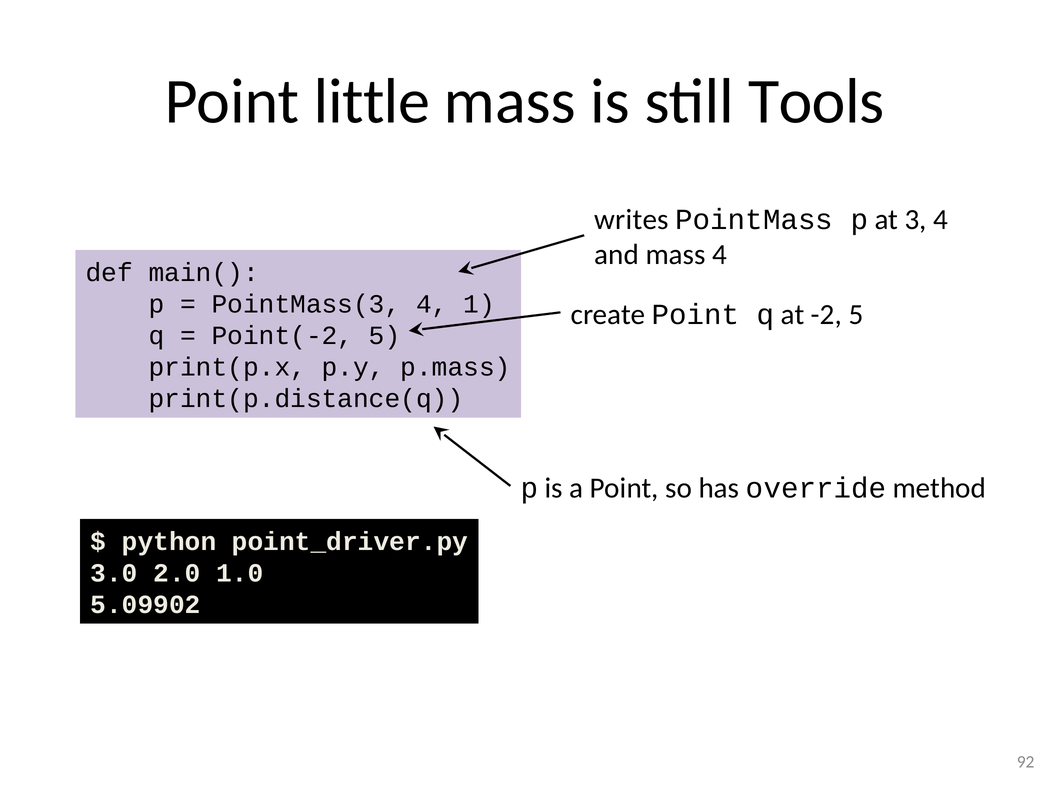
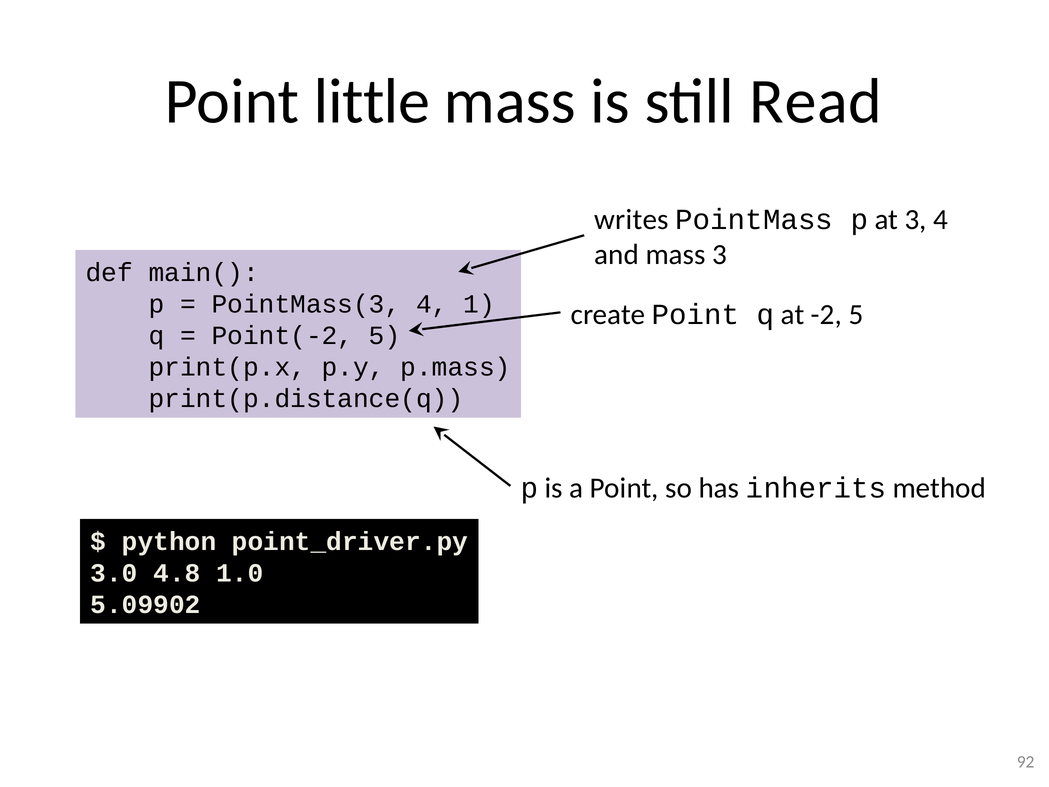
Tools: Tools -> Read (816, 102)
mass 4: 4 -> 3 (720, 255)
override: override -> inherits (816, 488)
2.0: 2.0 -> 4.8 (177, 573)
